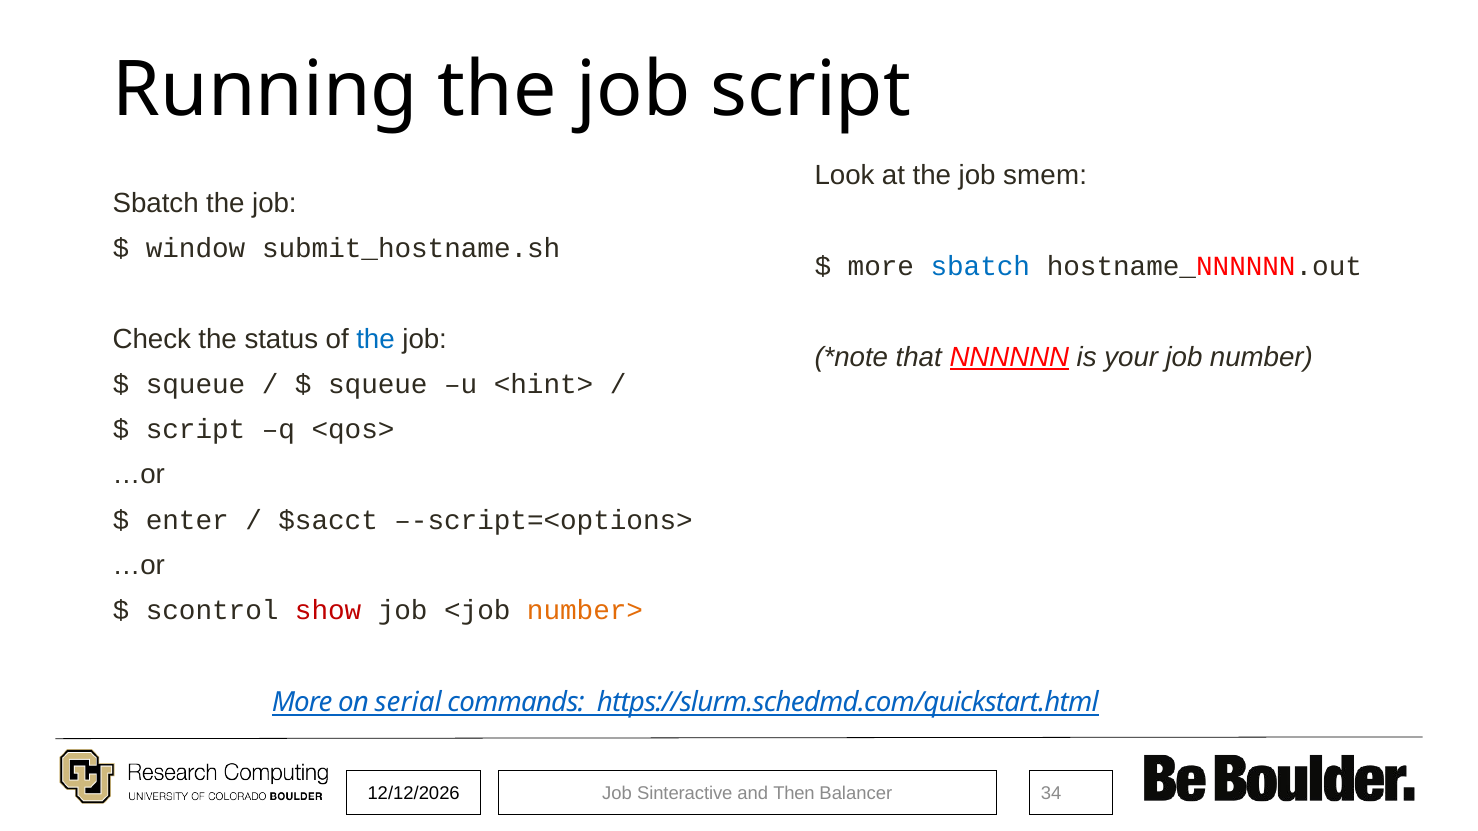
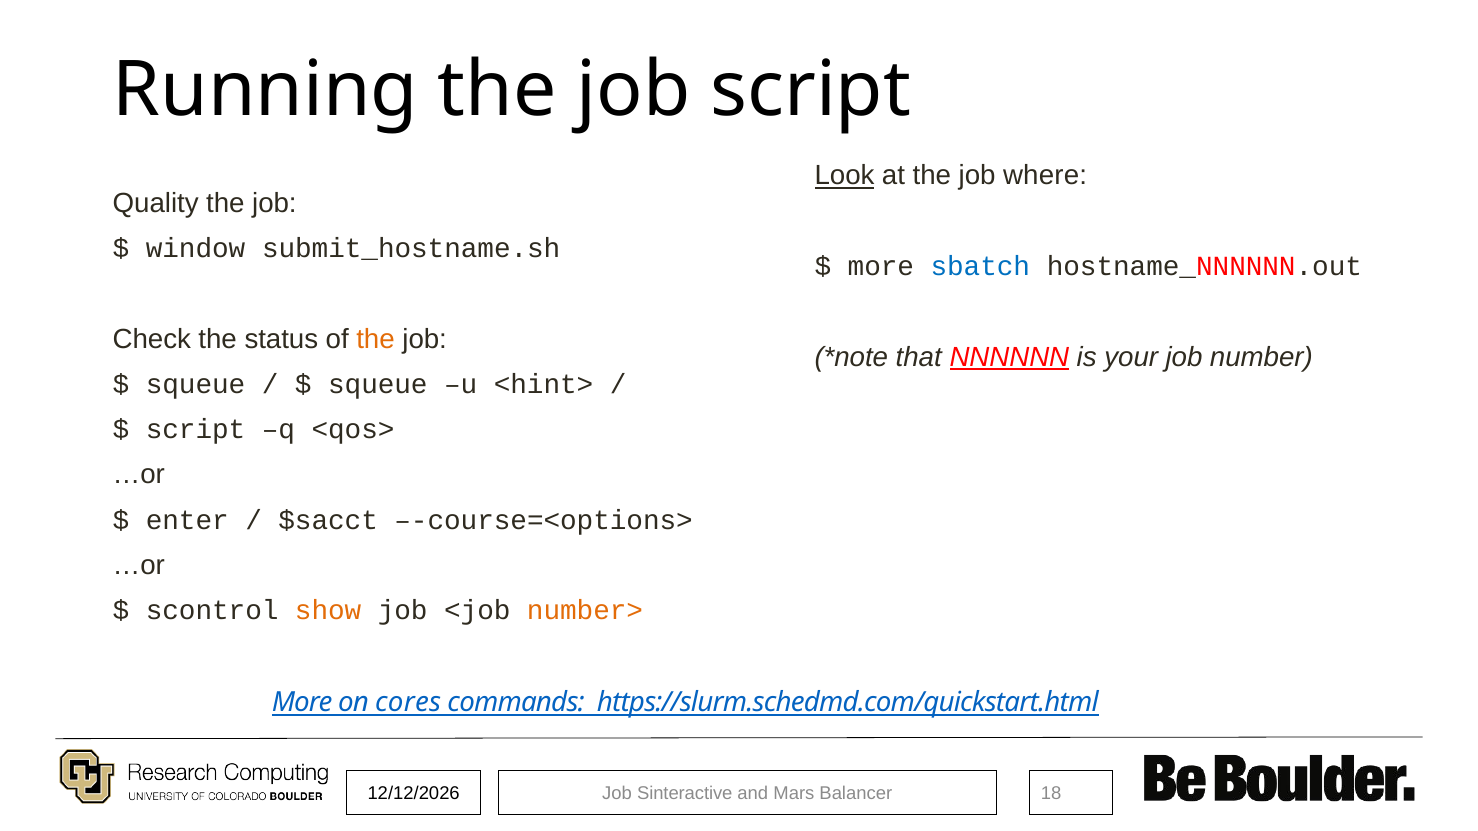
Look underline: none -> present (845, 176)
smem: smem -> where (1045, 176)
Sbatch: Sbatch -> Quality (156, 203)
the colour: blue -> orange (376, 339)
–-script=<options>: –-script=<options> -> –-course=<options> (544, 520)
show colour: red -> orange (328, 611)
serial: serial -> cores (408, 703)
Then: Then -> Mars (794, 794)
34: 34 -> 18 (1051, 794)
